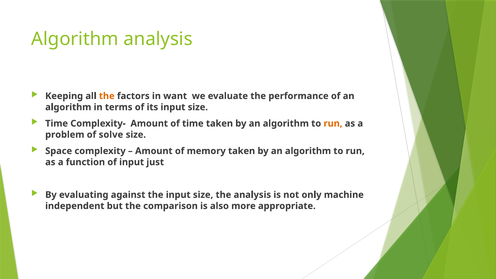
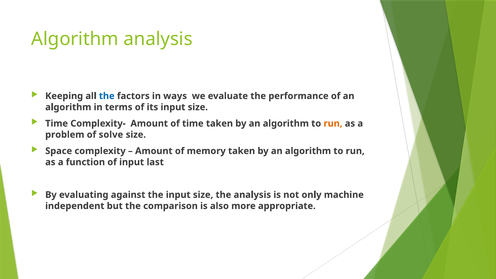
the colour: orange -> blue (107, 96)
want: want -> ways (175, 96)
just: just -> last (155, 162)
